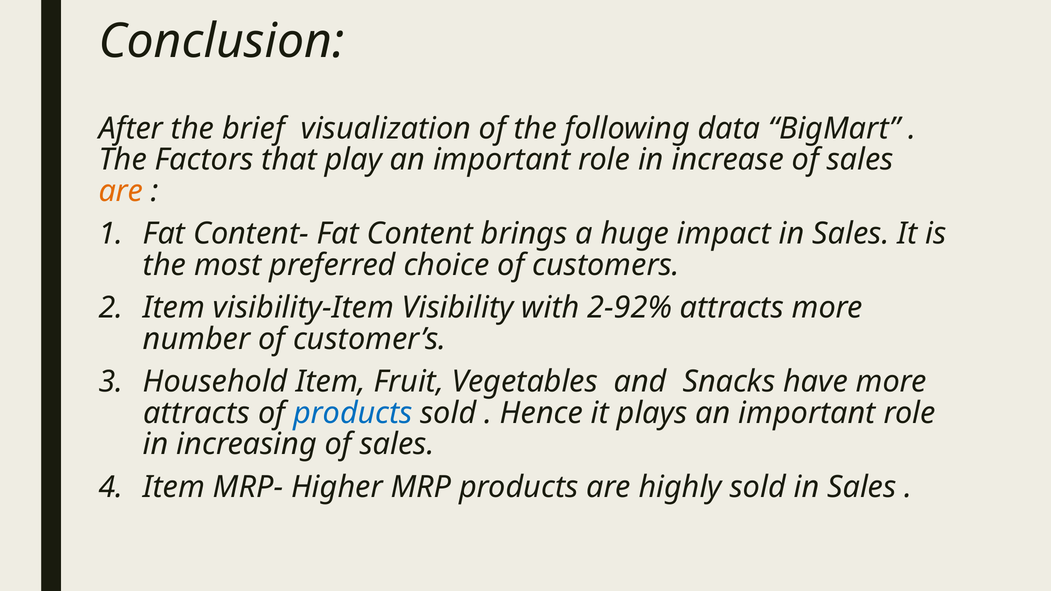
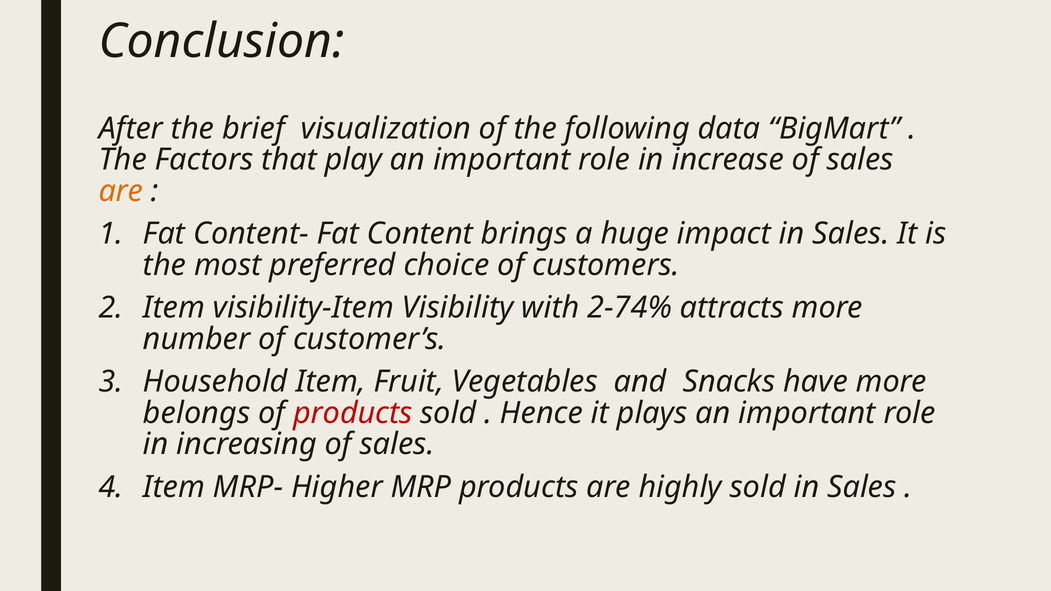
2-92%: 2-92% -> 2-74% (630, 308)
attracts: attracts -> belongs (197, 413)
products colour: blue -> red (353, 413)
